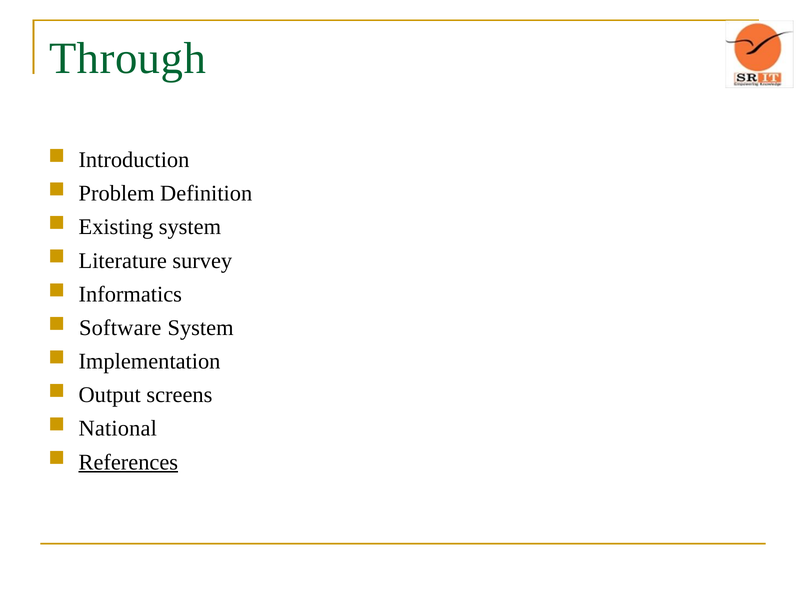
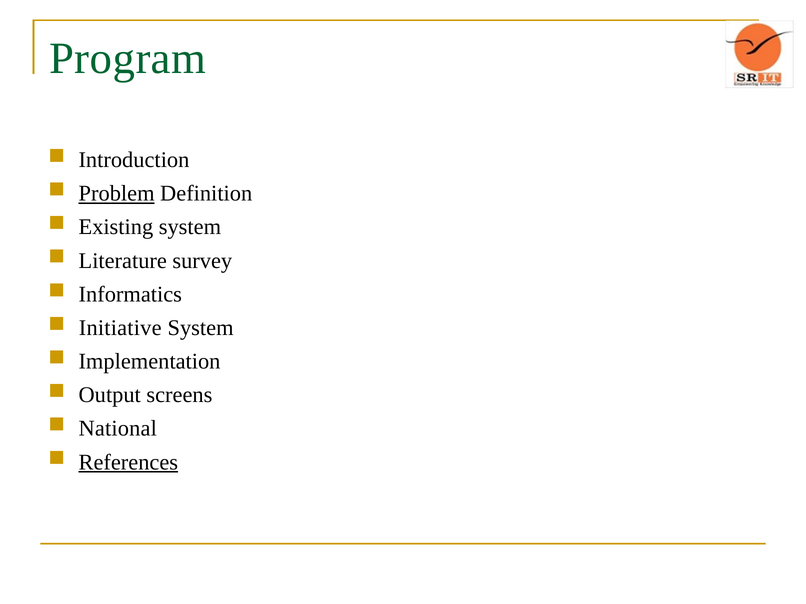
Through: Through -> Program (128, 59)
Problem underline: none -> present (117, 194)
Software: Software -> Initiative (120, 328)
